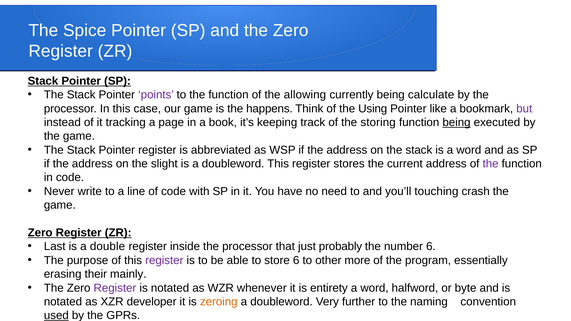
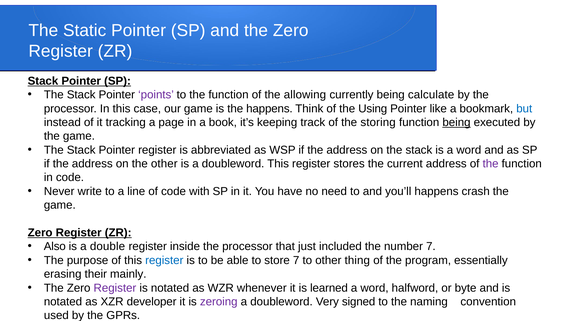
Spice: Spice -> Static (85, 31)
but colour: purple -> blue (524, 109)
the slight: slight -> other (164, 164)
you’ll touching: touching -> happens (436, 191)
Last: Last -> Also (55, 247)
probably: probably -> included (340, 247)
number 6: 6 -> 7 (431, 247)
register colour: purple -> blue (164, 260)
store 6: 6 -> 7 (296, 260)
more: more -> thing (357, 260)
entirety: entirety -> learned (329, 288)
zeroing colour: orange -> purple (219, 302)
further: further -> signed (359, 302)
used underline: present -> none (56, 316)
